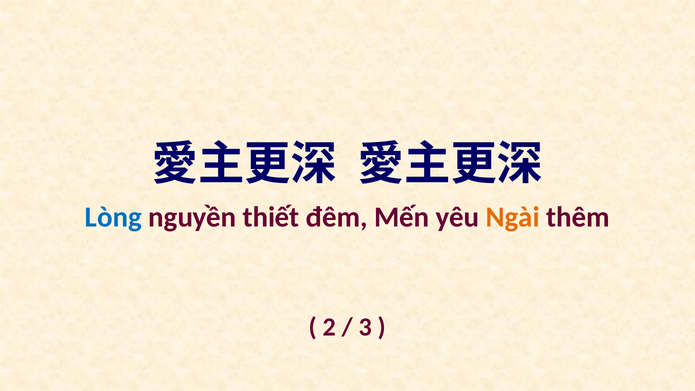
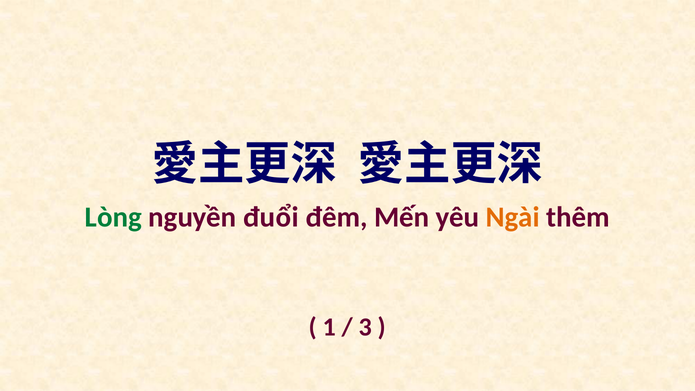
Lòng colour: blue -> green (113, 217)
thiết: thiết -> đuổi (271, 217)
2: 2 -> 1 (329, 327)
